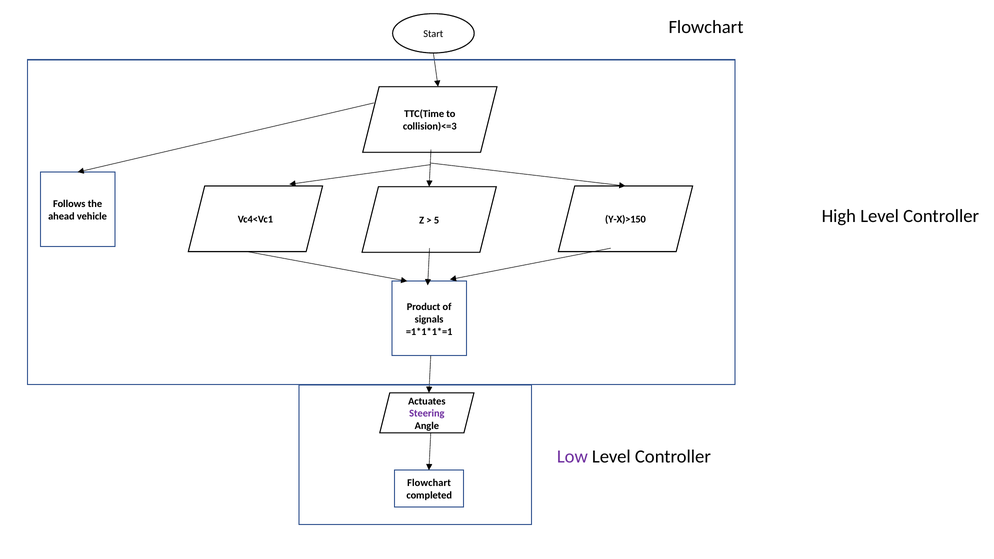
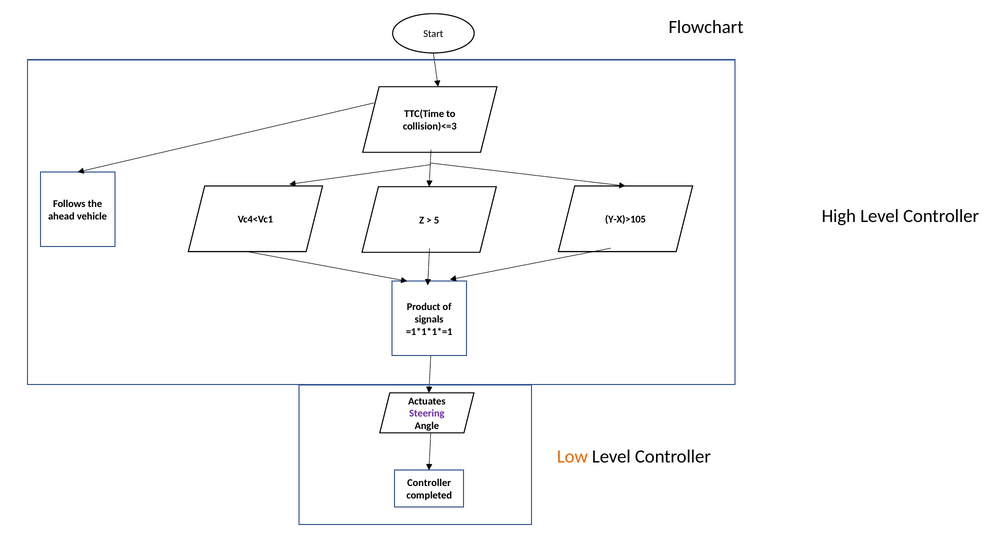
Y-X)>150: Y-X)>150 -> Y-X)>105 (625, 220)
Low colour: purple -> orange (572, 457)
Flowchart: Flowchart -> Controller (429, 483)
